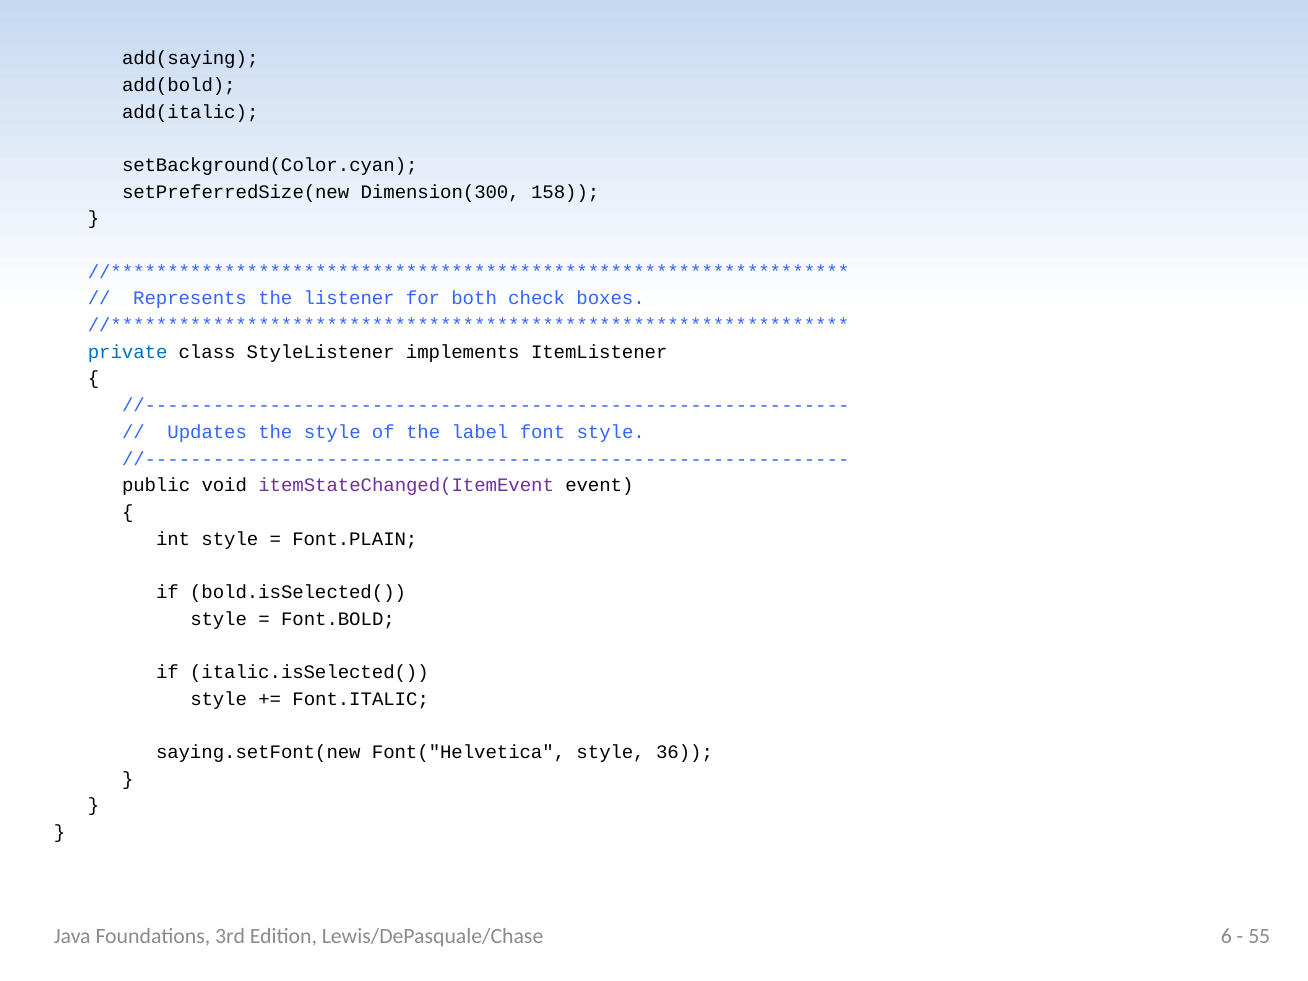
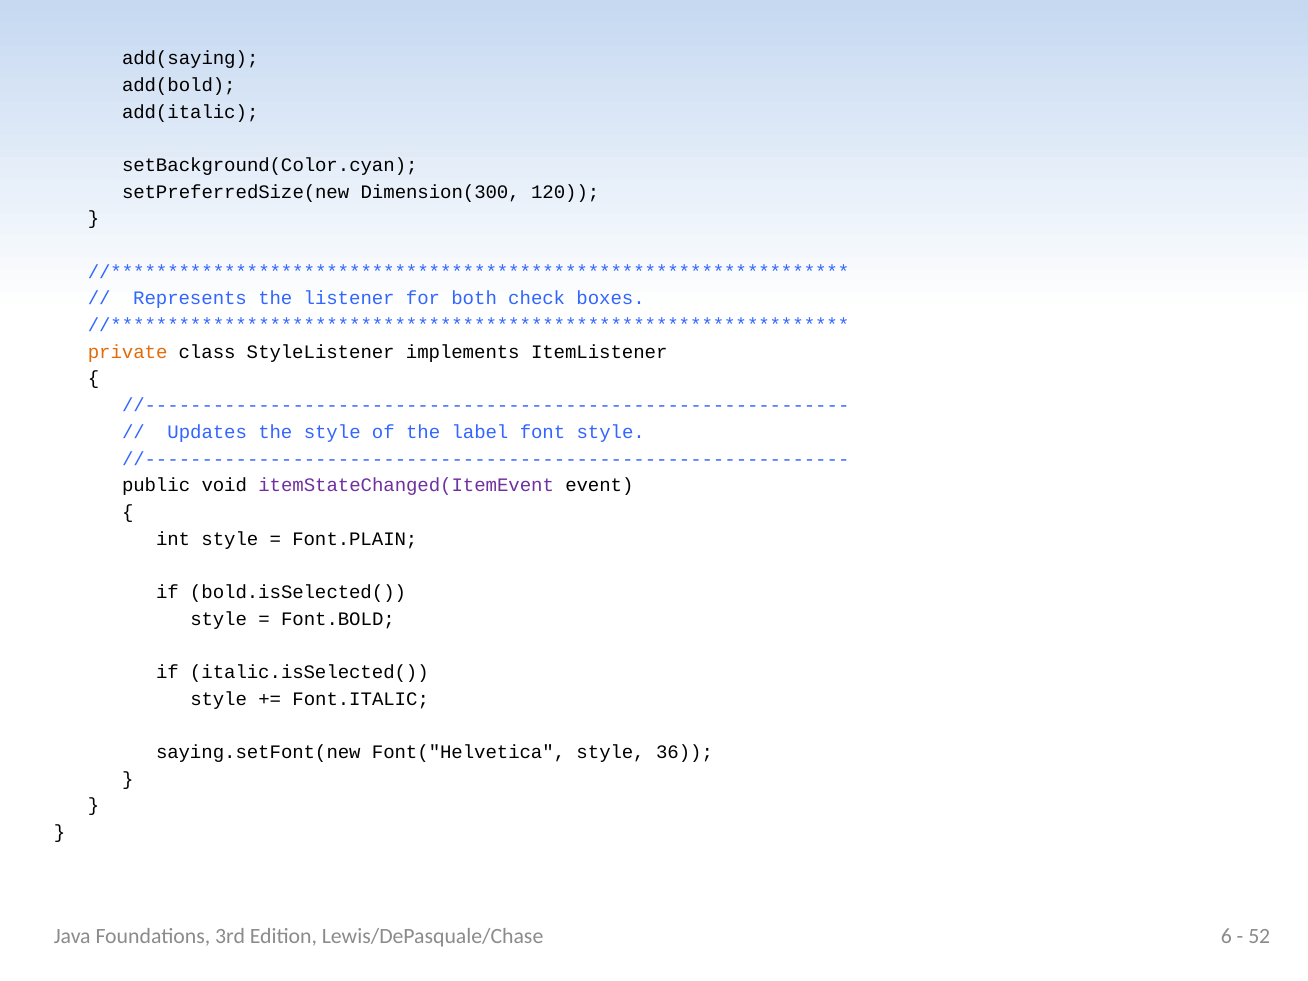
158: 158 -> 120 (565, 192)
private colour: blue -> orange (128, 352)
55: 55 -> 52 (1259, 937)
